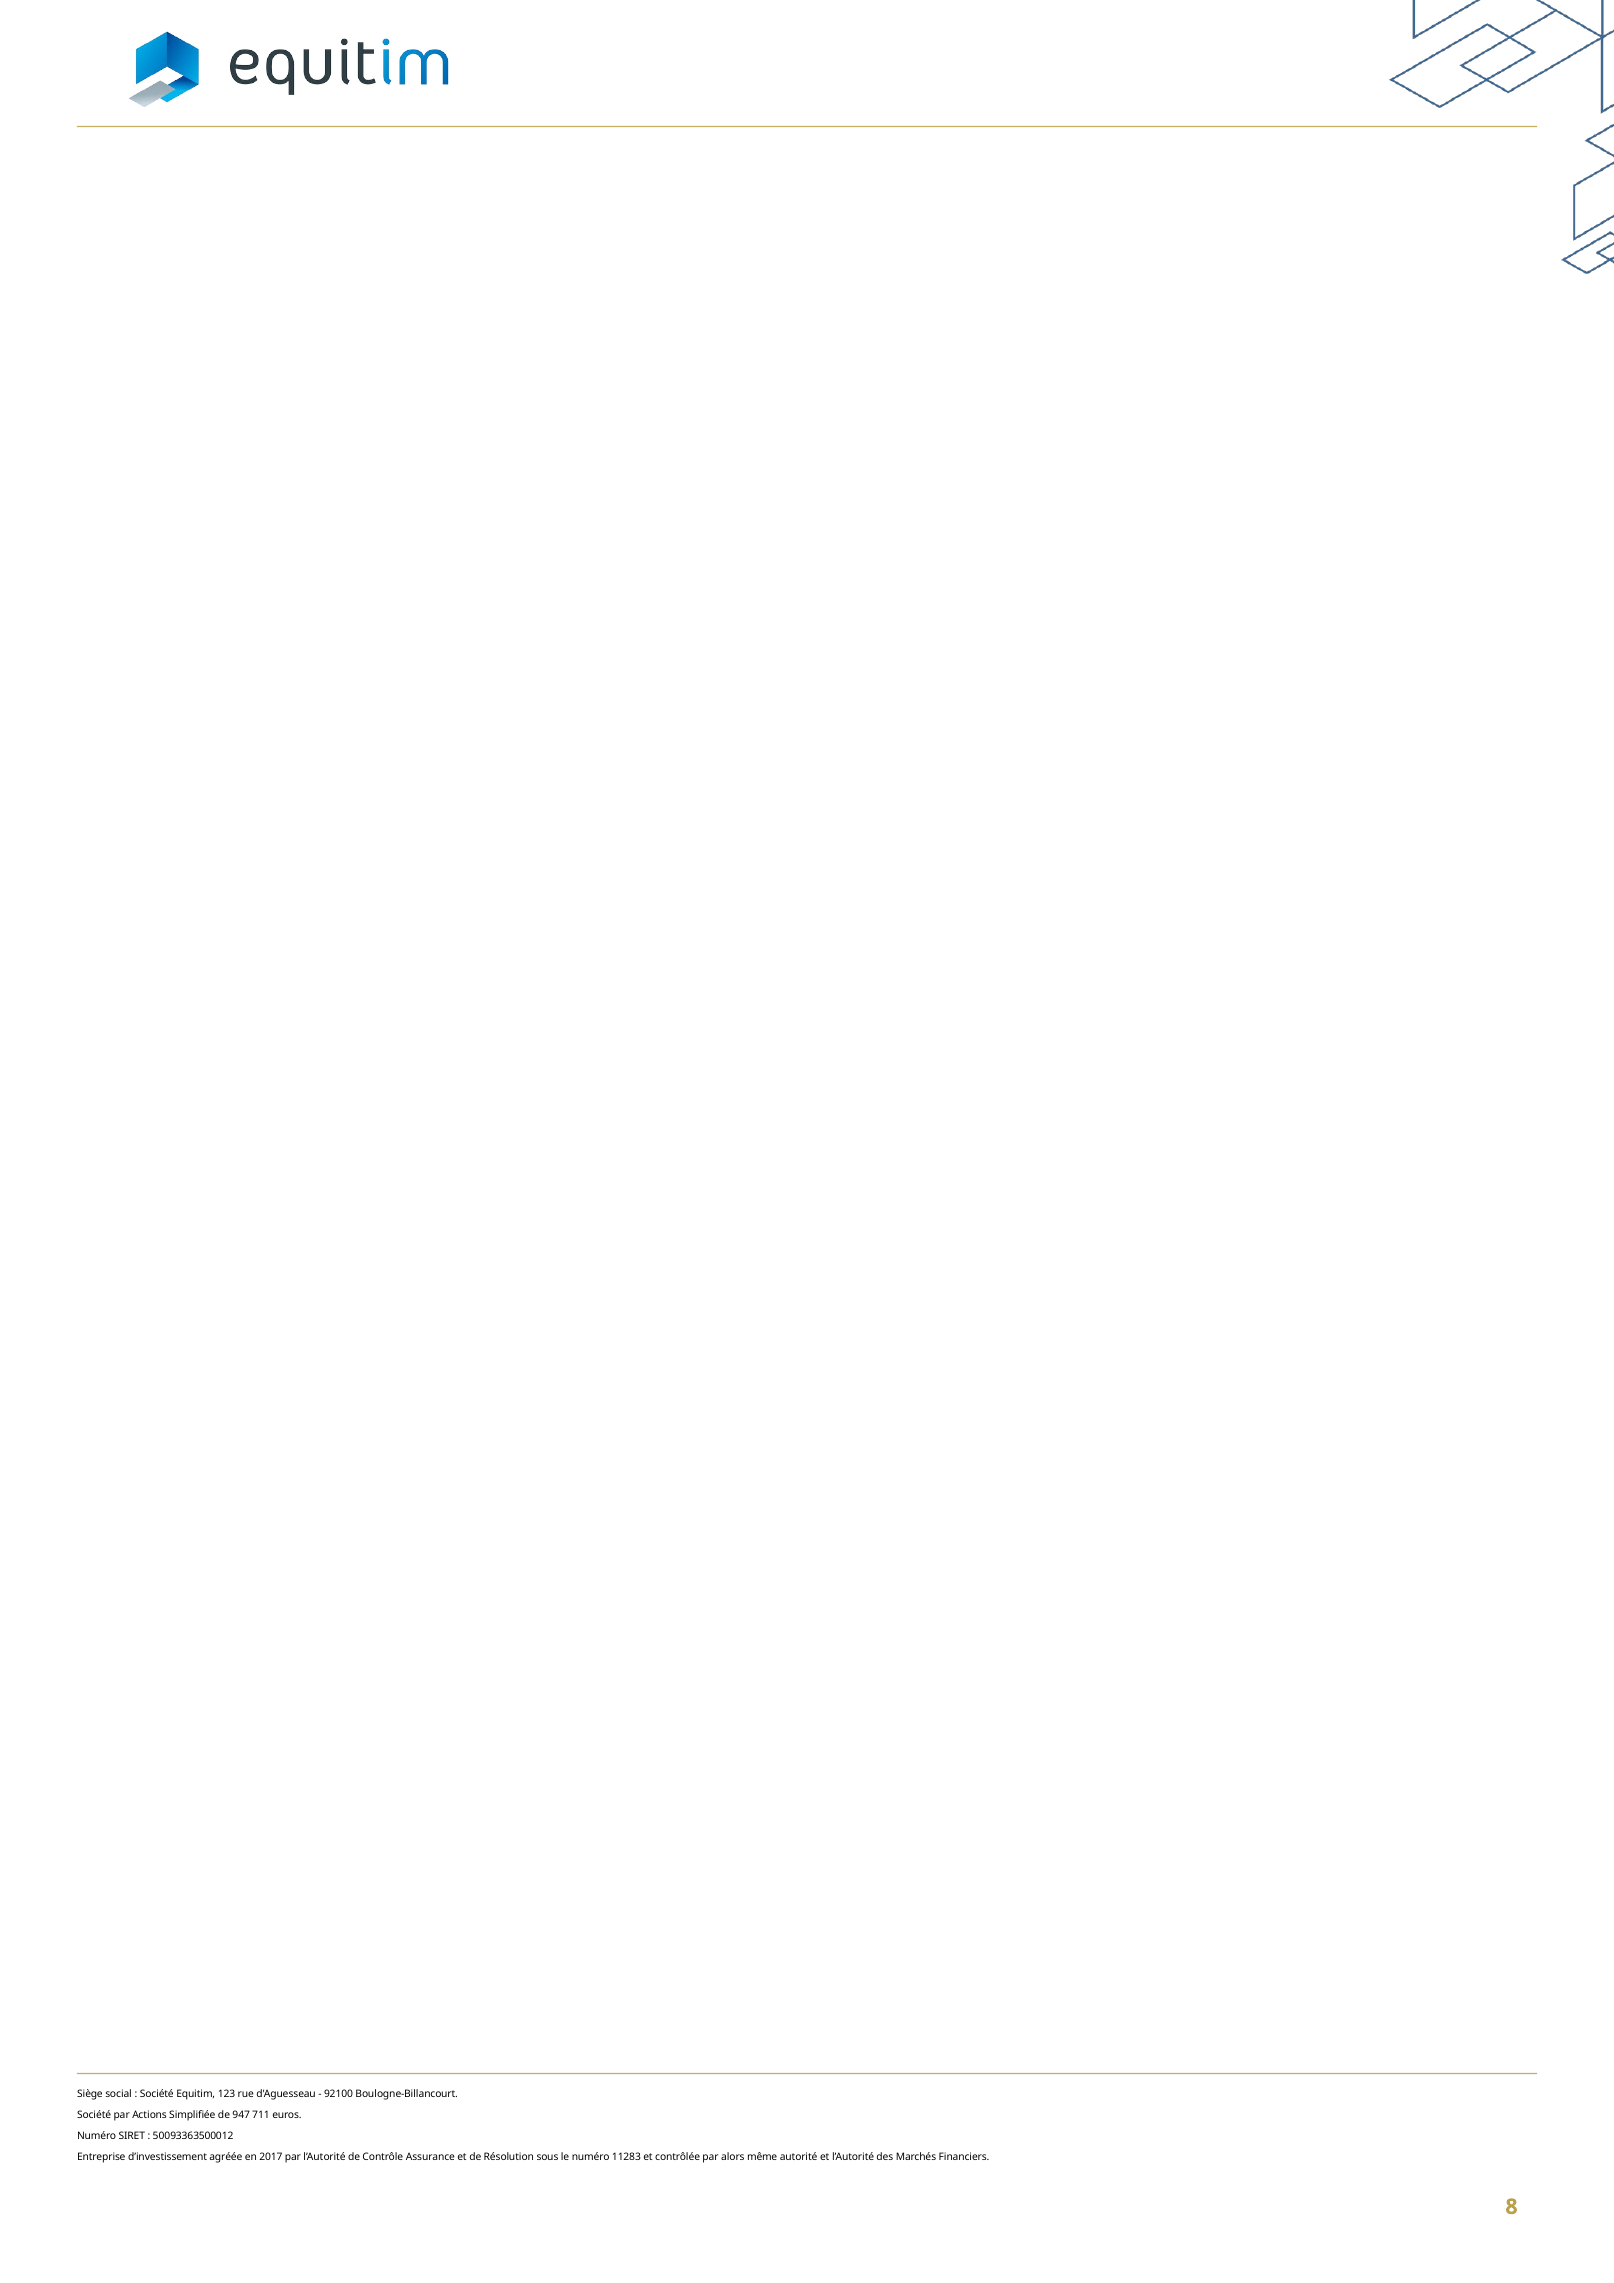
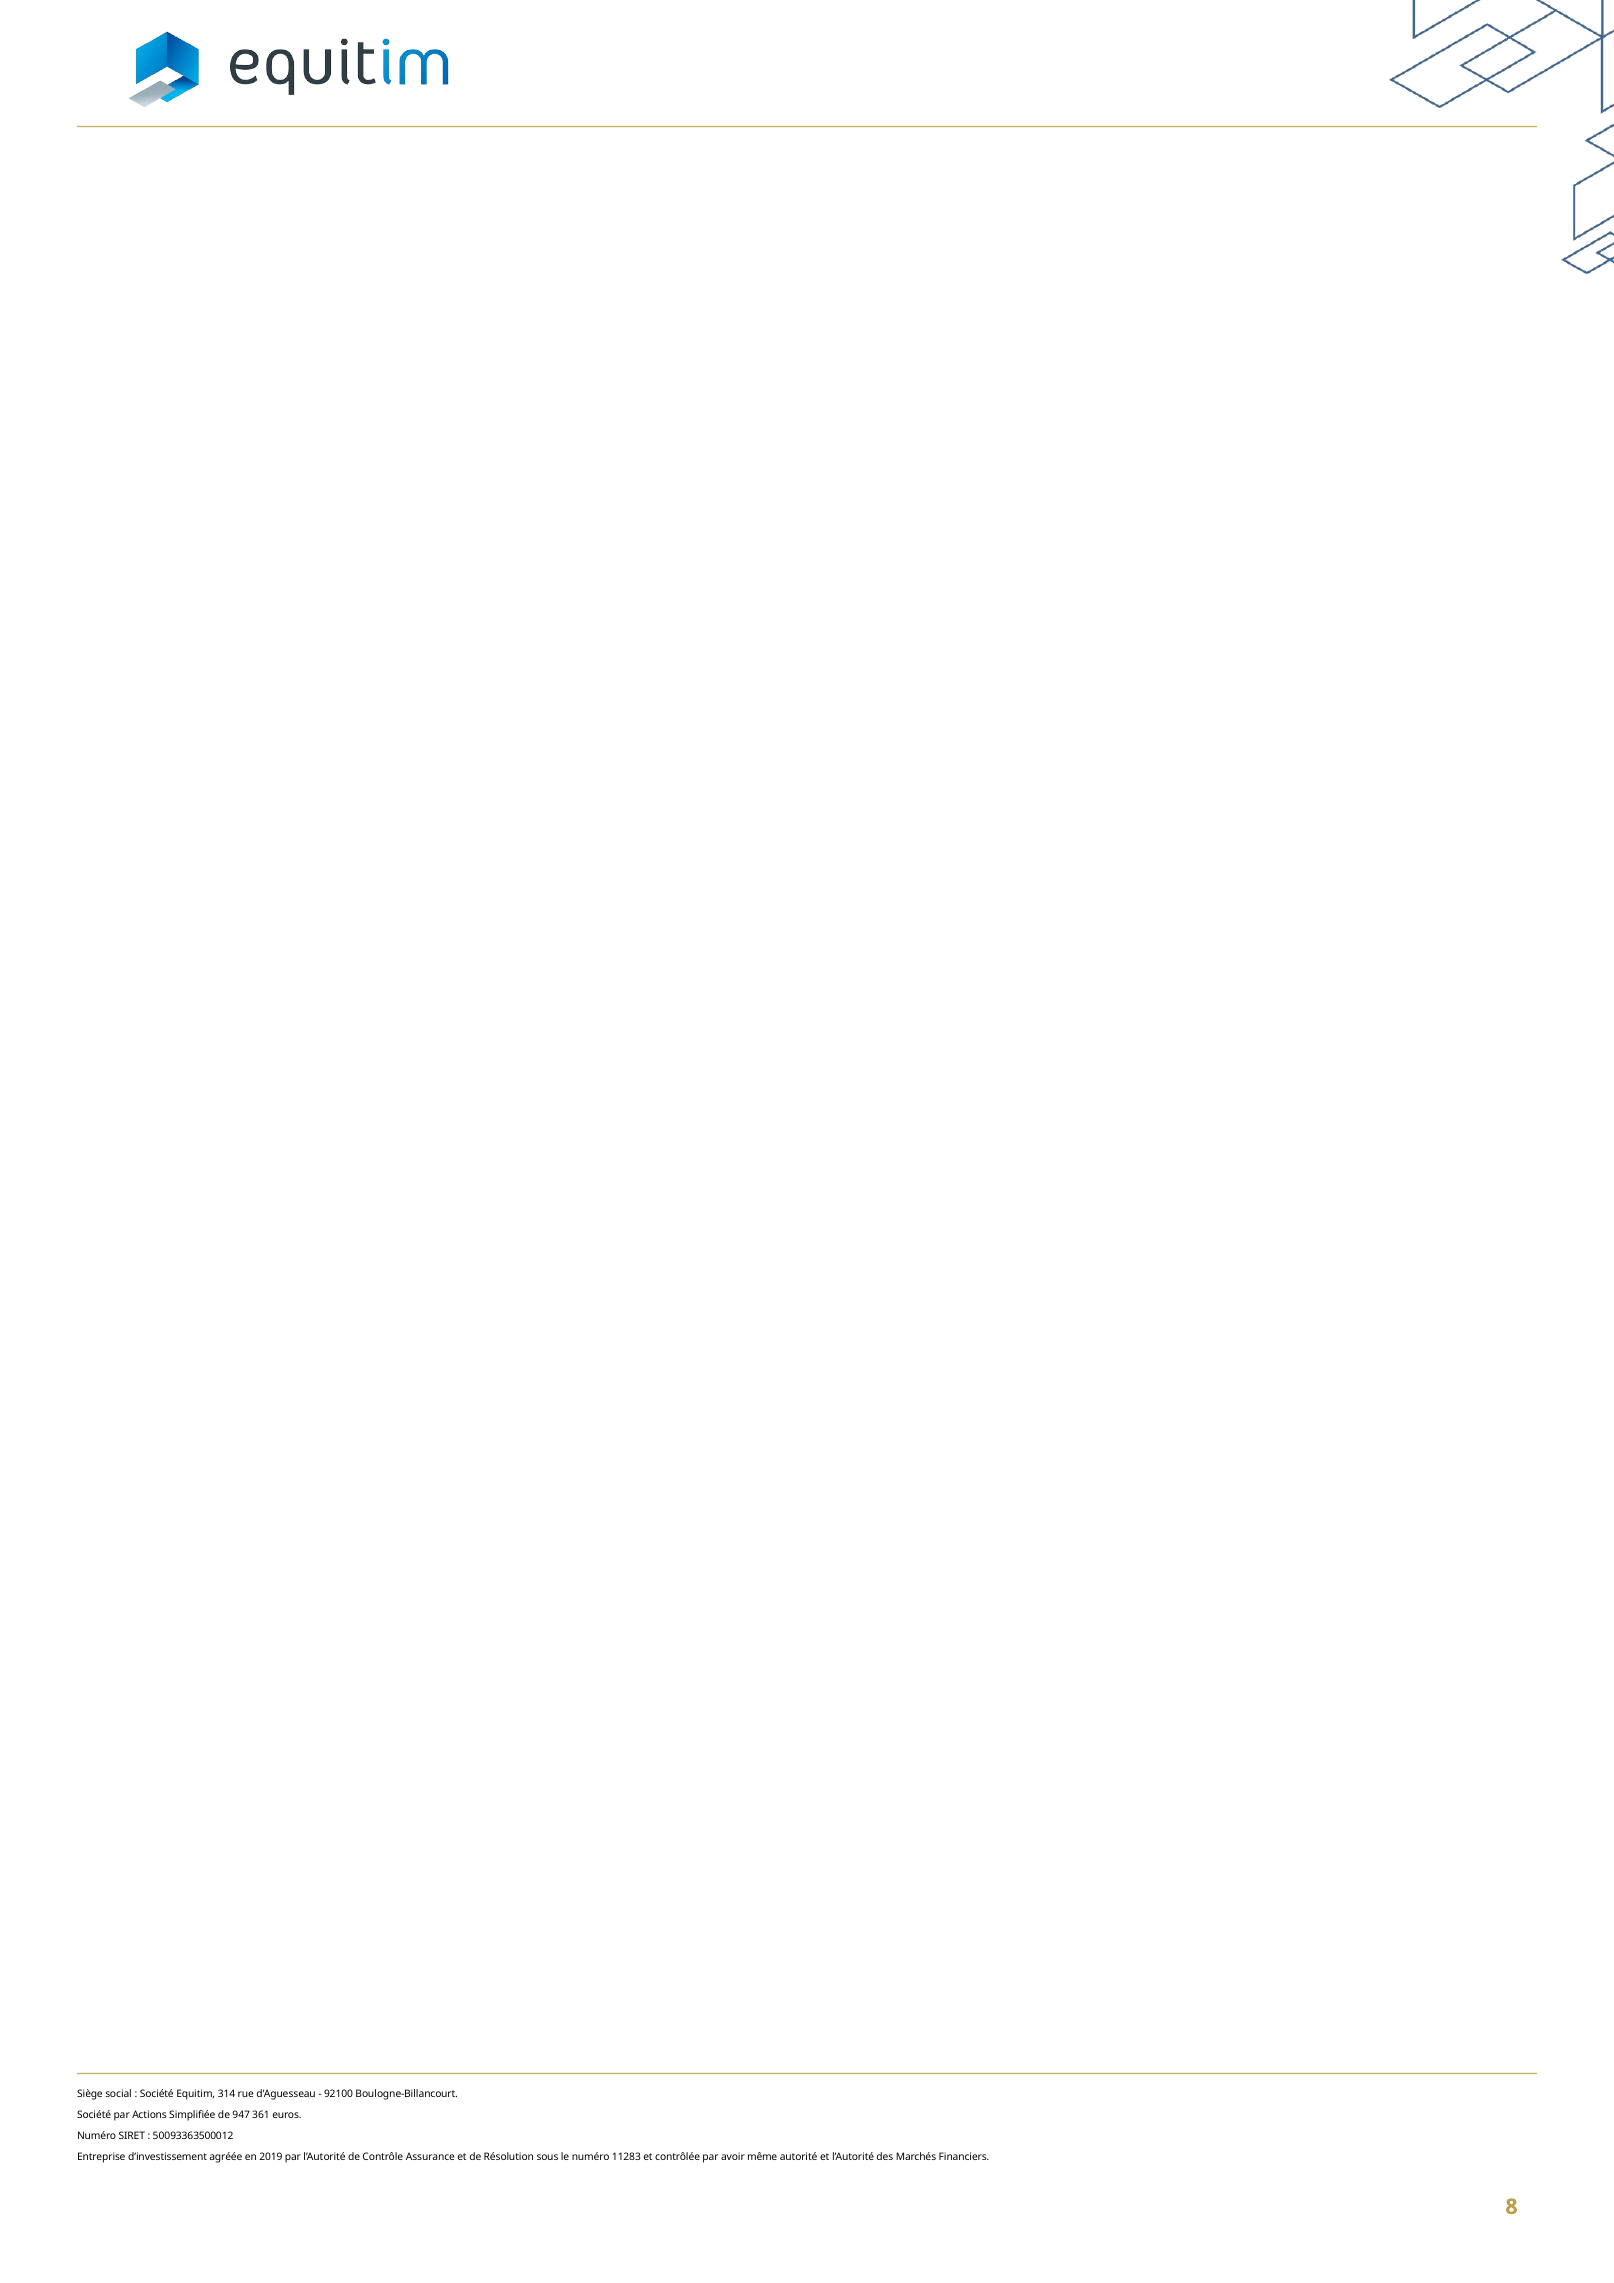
123: 123 -> 314 (227, 2094)
711: 711 -> 361 (261, 2115)
2017: 2017 -> 2019 (271, 2157)
alors: alors -> avoir (733, 2157)
